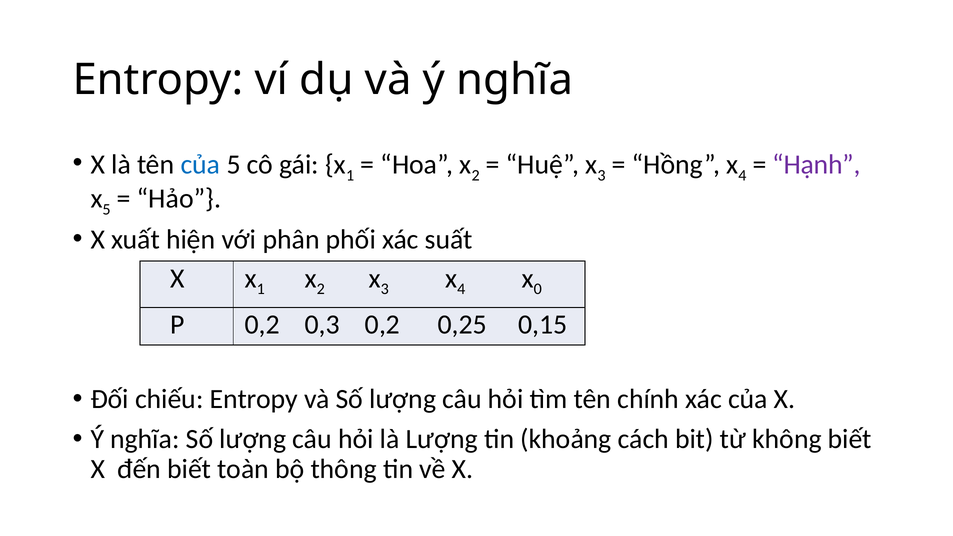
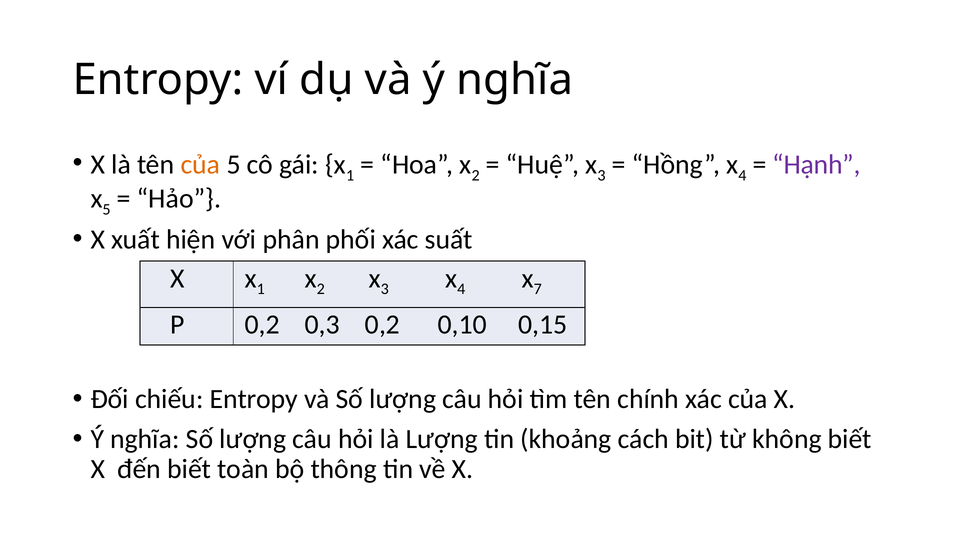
của colour: blue -> orange (200, 164)
0: 0 -> 7 (538, 289)
0,25: 0,25 -> 0,10 (462, 325)
